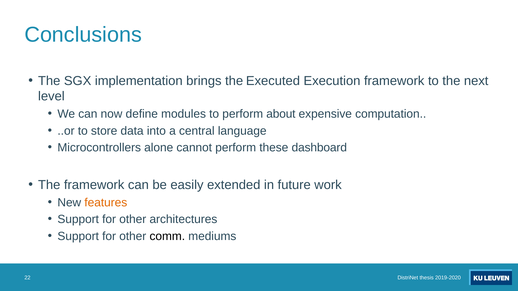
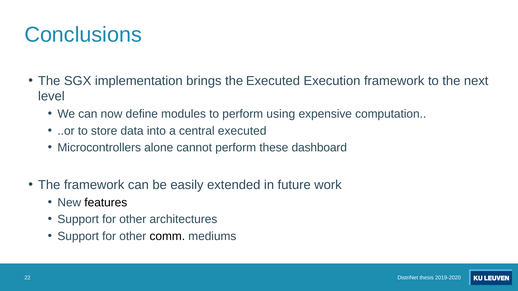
about: about -> using (281, 114)
central language: language -> executed (242, 131)
features colour: orange -> black (106, 203)
